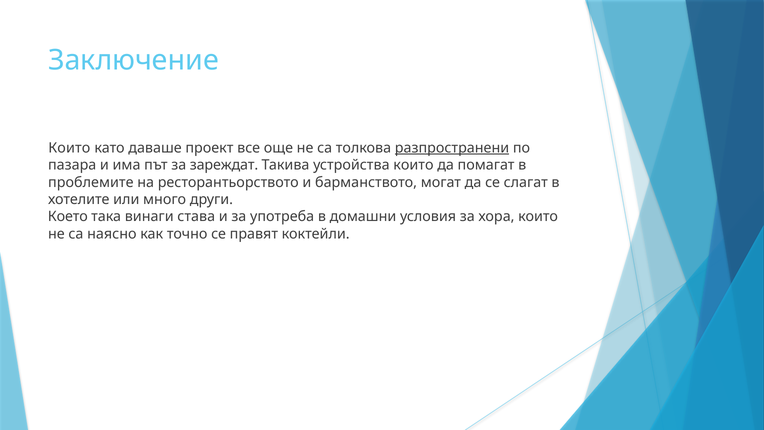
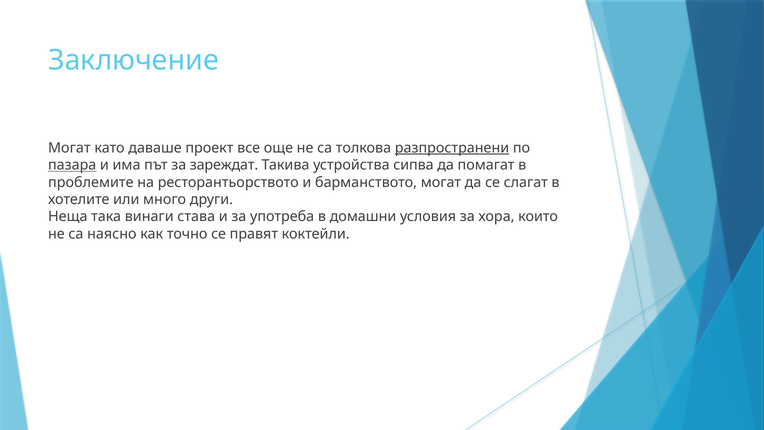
Които: Които -> Могат (69, 148)
пазара underline: none -> present (72, 165)
устройства които: които -> сипва (413, 165)
Което: Което -> Неща (68, 217)
